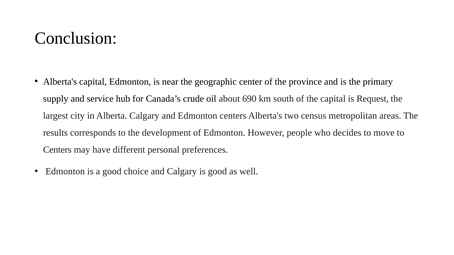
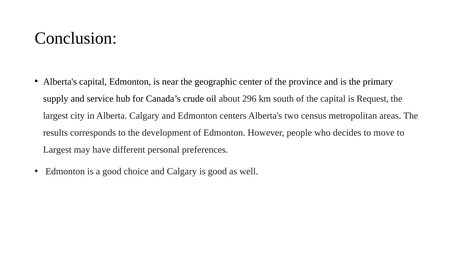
690: 690 -> 296 (249, 99)
Centers: Centers -> Largest (57, 150)
